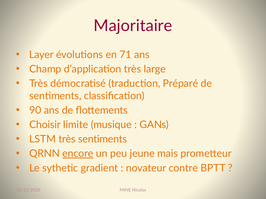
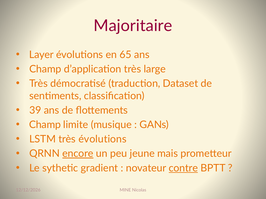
71: 71 -> 65 (126, 55)
Préparé: Préparé -> Dataset (180, 84)
90: 90 -> 39 (35, 111)
Choisir: Choisir -> Champ (45, 125)
très sentiments: sentiments -> évolutions (102, 139)
contre underline: none -> present (183, 168)
